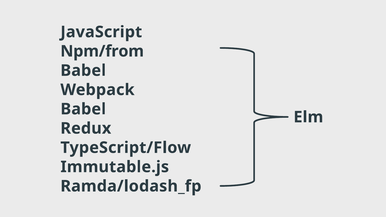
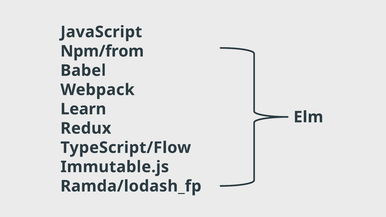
Babel: Babel -> Learn (83, 109)
